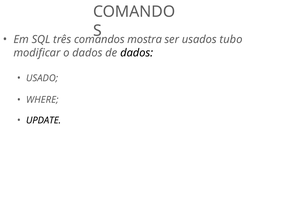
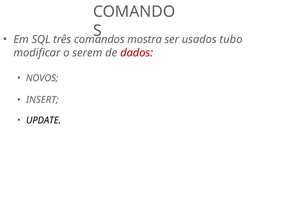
o dados: dados -> serem (87, 53)
dados colour: black -> red (137, 53)
USADO: USADO -> NOVOS (42, 78)
WHERE: WHERE -> INSERT (42, 100)
